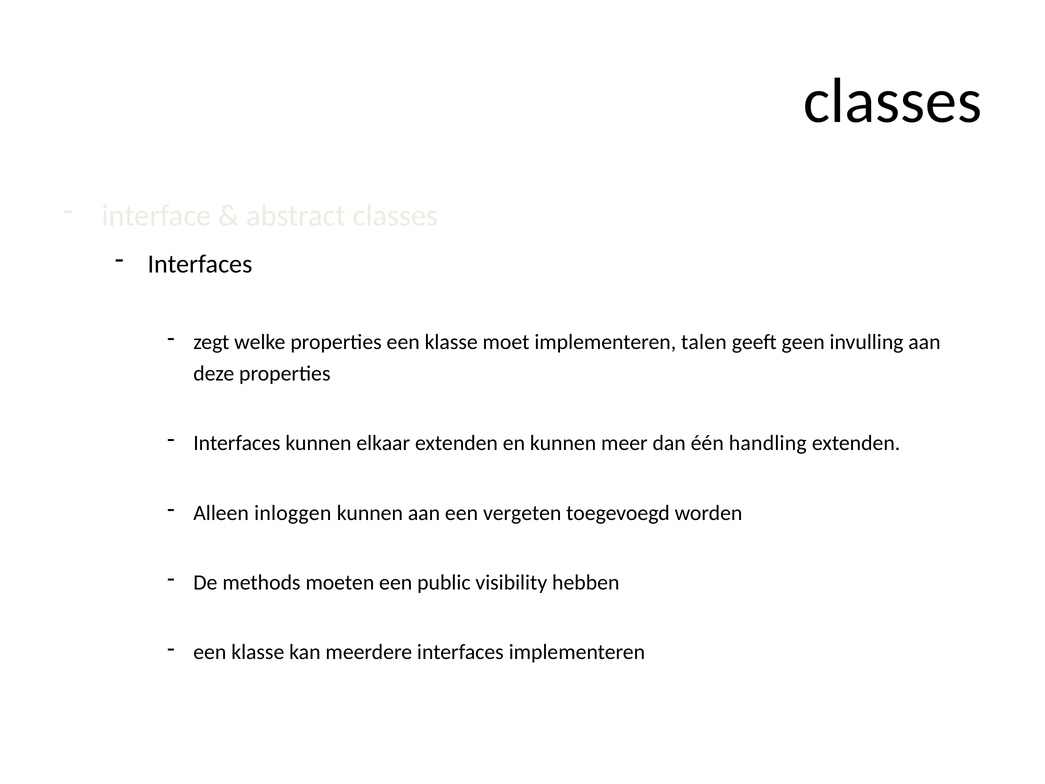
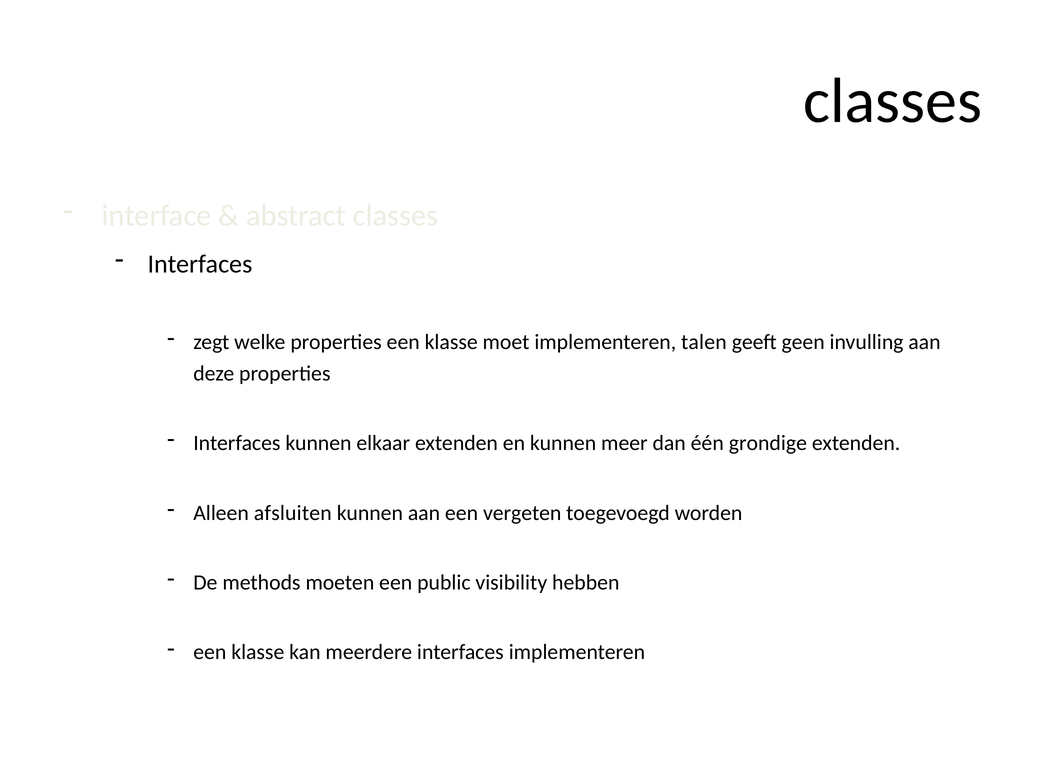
handling: handling -> grondige (768, 443)
inloggen: inloggen -> afsluiten (293, 513)
